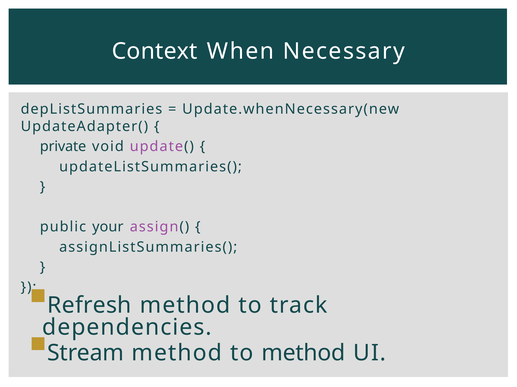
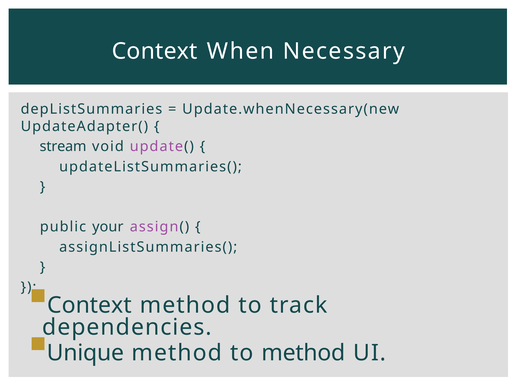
private: private -> stream (63, 147)
Refresh: Refresh -> Context (90, 306)
Stream: Stream -> Unique (86, 354)
